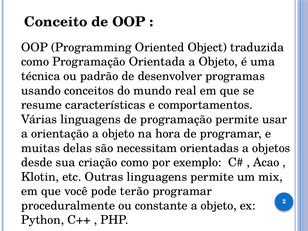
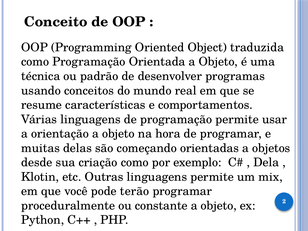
necessitam: necessitam -> começando (147, 148)
Acao: Acao -> Dela (266, 162)
